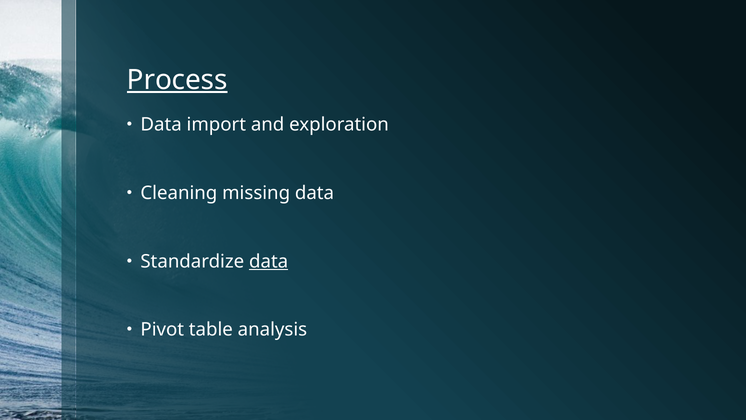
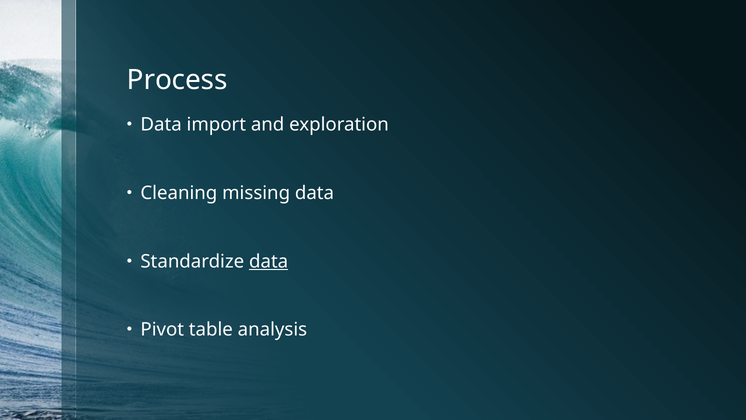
Process underline: present -> none (177, 80)
